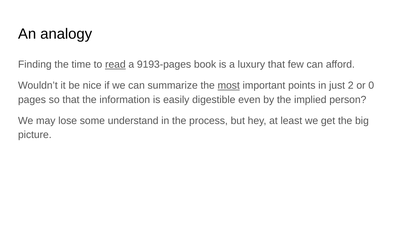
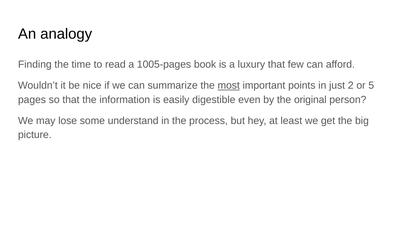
read underline: present -> none (115, 64)
9193-pages: 9193-pages -> 1005-pages (164, 64)
0: 0 -> 5 (371, 85)
implied: implied -> original (310, 100)
